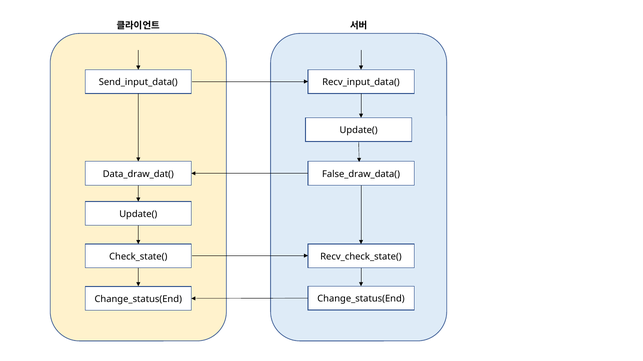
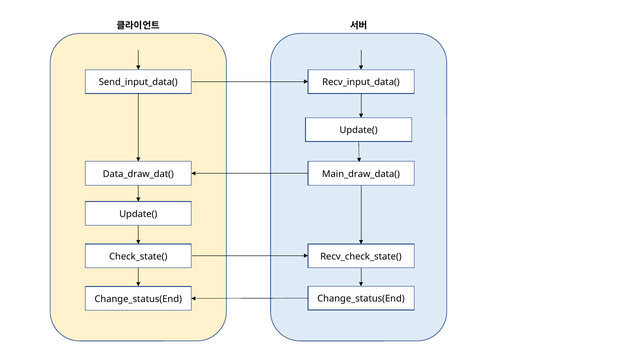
False_draw_data(: False_draw_data( -> Main_draw_data( (361, 174)
